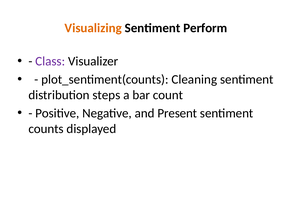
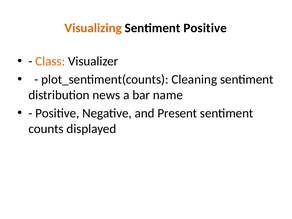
Sentiment Perform: Perform -> Positive (205, 28)
Class colour: purple -> orange (50, 61)
steps: steps -> news (106, 95)
count: count -> name (168, 95)
